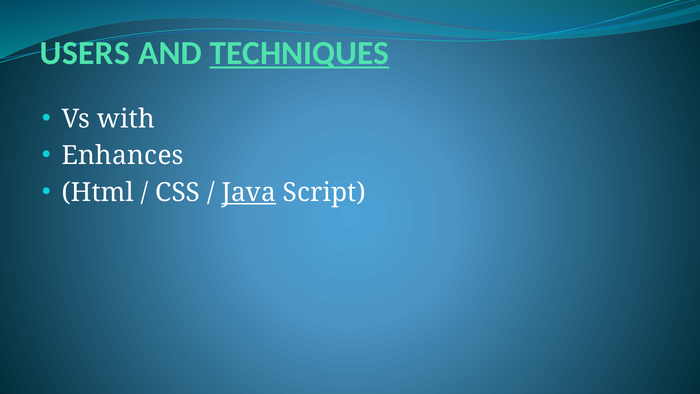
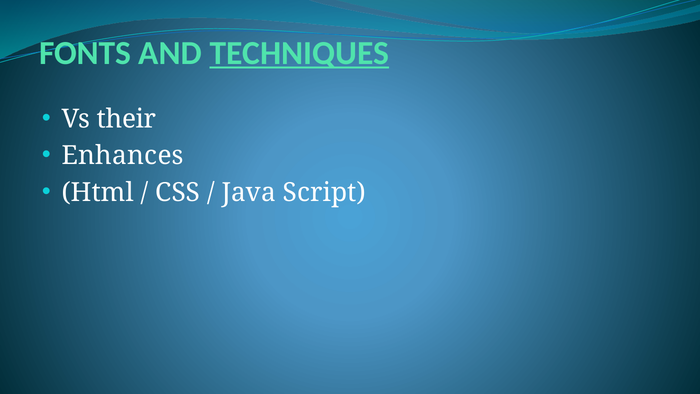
USERS: USERS -> FONTS (85, 53)
with: with -> their (127, 119)
Java underline: present -> none (249, 192)
